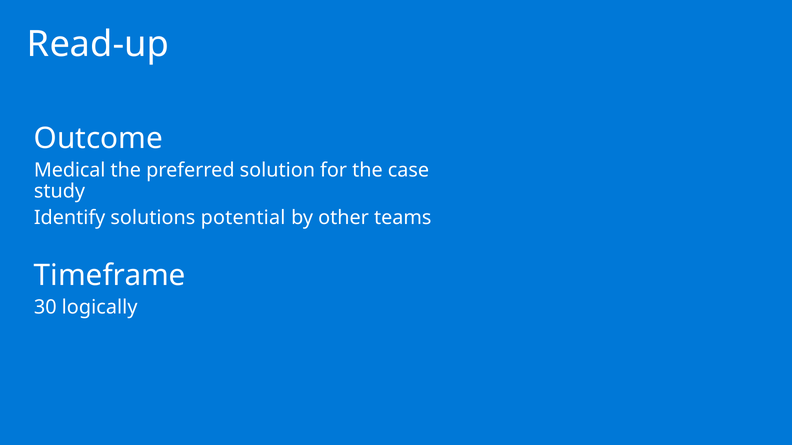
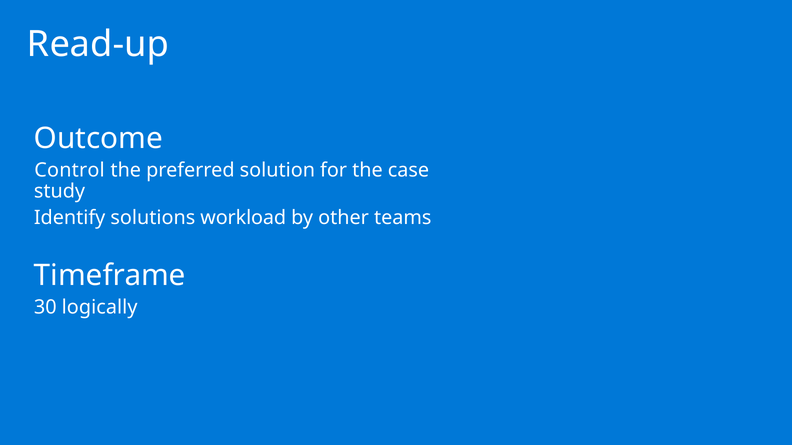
Medical: Medical -> Control (70, 170)
potential: potential -> workload (243, 218)
